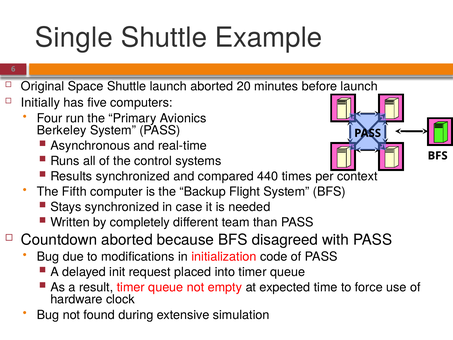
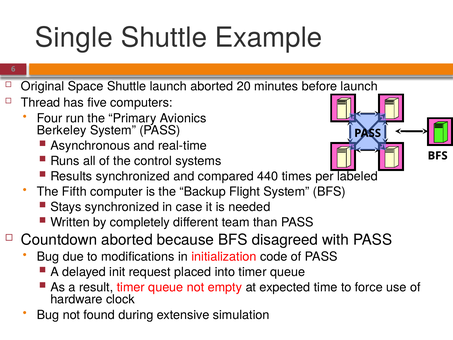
Initially: Initially -> Thread (41, 103)
context: context -> labeled (357, 176)
